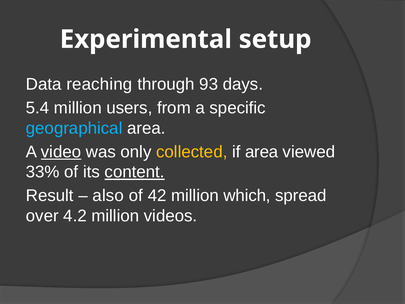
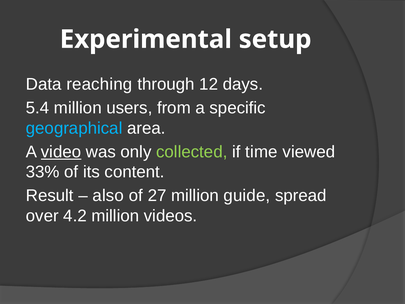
93: 93 -> 12 (209, 84)
collected colour: yellow -> light green (192, 152)
if area: area -> time (261, 152)
content underline: present -> none (135, 172)
42: 42 -> 27 (157, 196)
which: which -> guide (247, 196)
